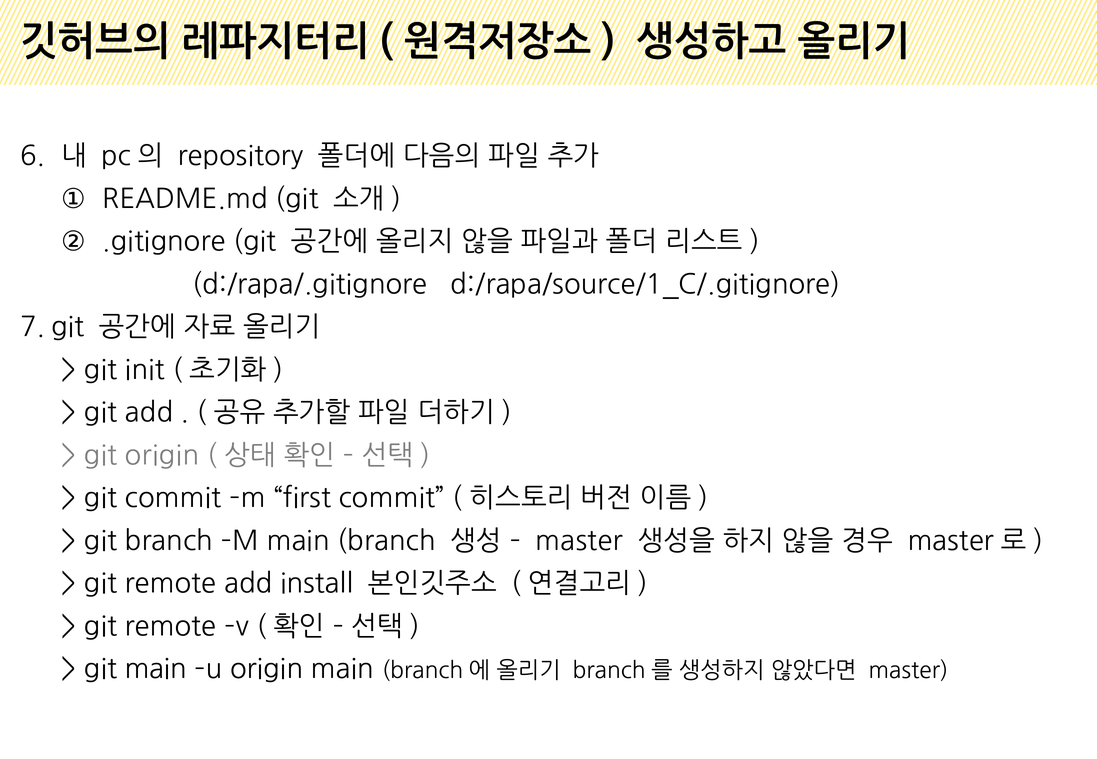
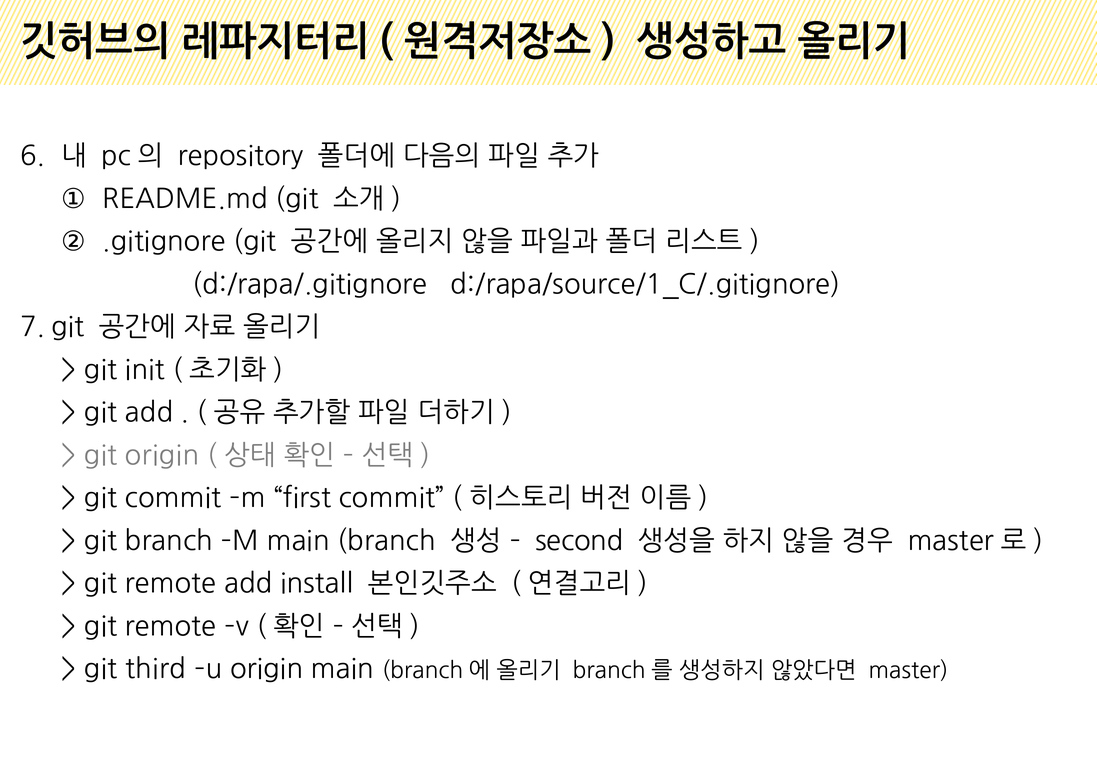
master: master -> second (579, 541)
git main: main -> third (156, 670)
